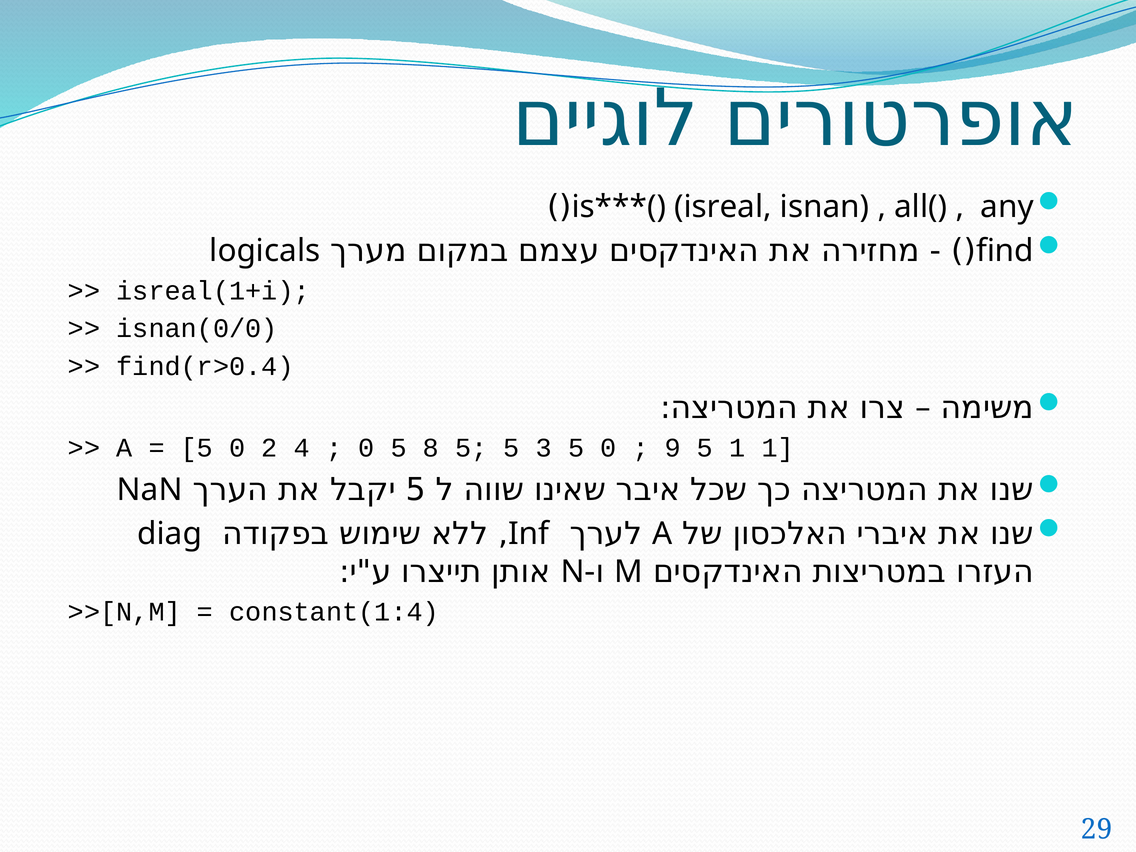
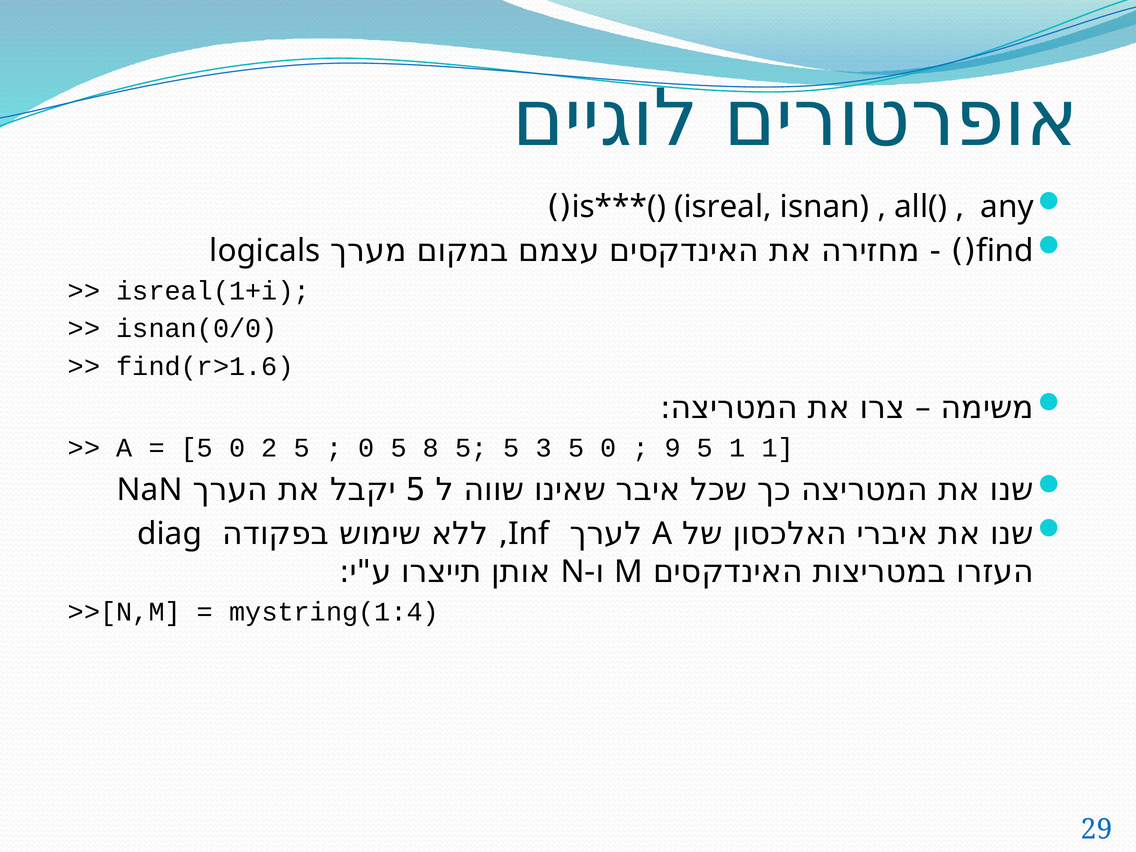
find(r>0.4: find(r>0.4 -> find(r>1.6 (205, 366)
2 4: 4 -> 5 (302, 448)
constant(1:4: constant(1:4 -> mystring(1:4 (334, 612)
